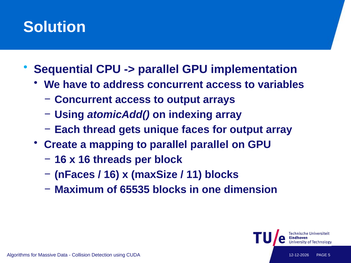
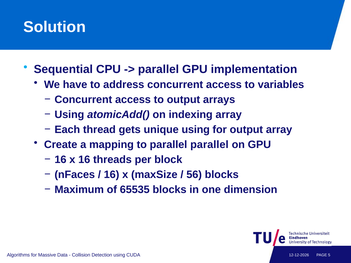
unique faces: faces -> using (196, 130)
11: 11 -> 56 (194, 175)
